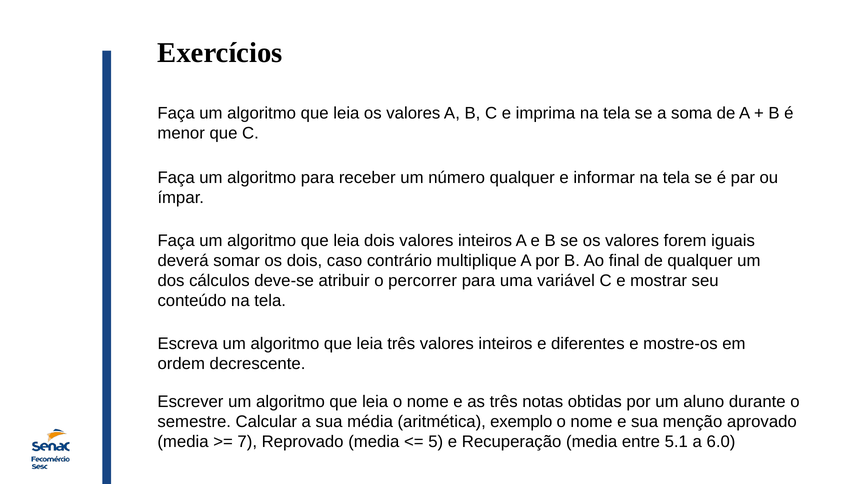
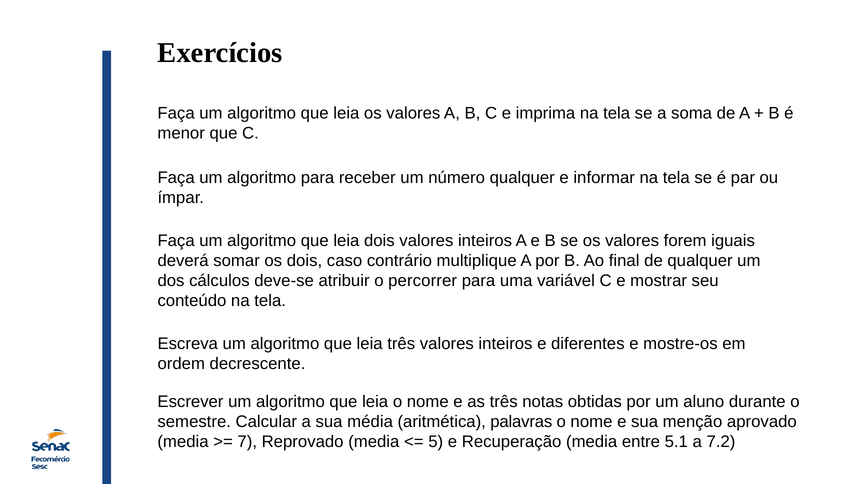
exemplo: exemplo -> palavras (521, 422)
6.0: 6.0 -> 7.2 (721, 442)
